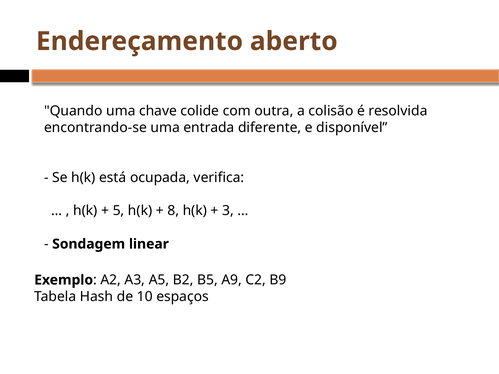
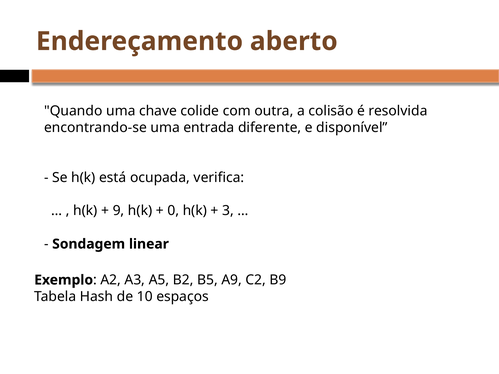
5: 5 -> 9 (119, 211)
8: 8 -> 0 (173, 211)
